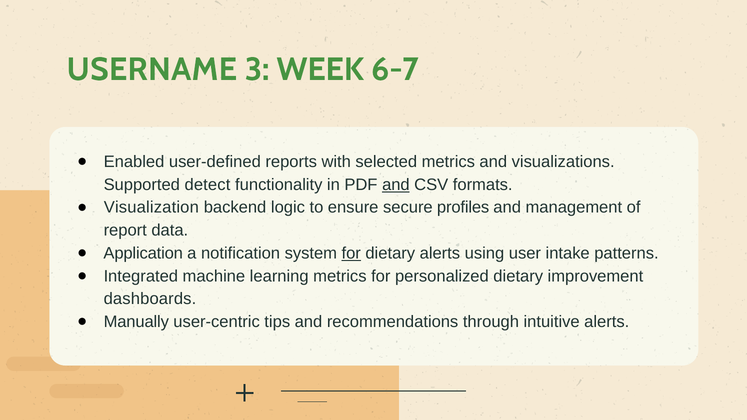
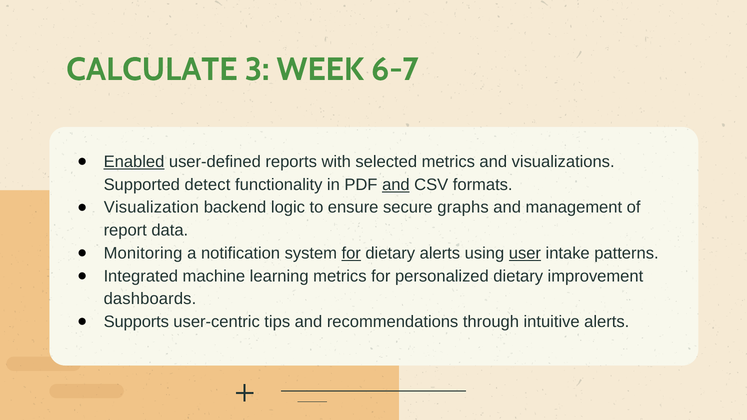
USERNAME: USERNAME -> CALCULATE (152, 69)
Enabled underline: none -> present (134, 162)
profiles: profiles -> graphs (463, 208)
Application: Application -> Monitoring (143, 253)
user underline: none -> present (525, 253)
Manually: Manually -> Supports (136, 322)
